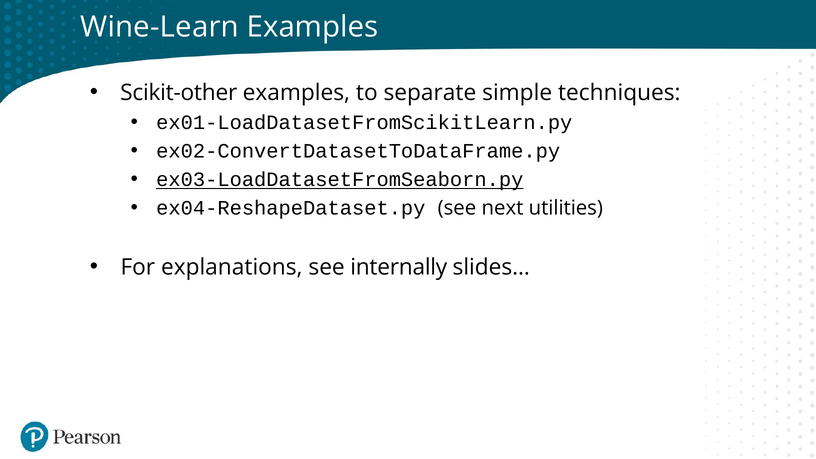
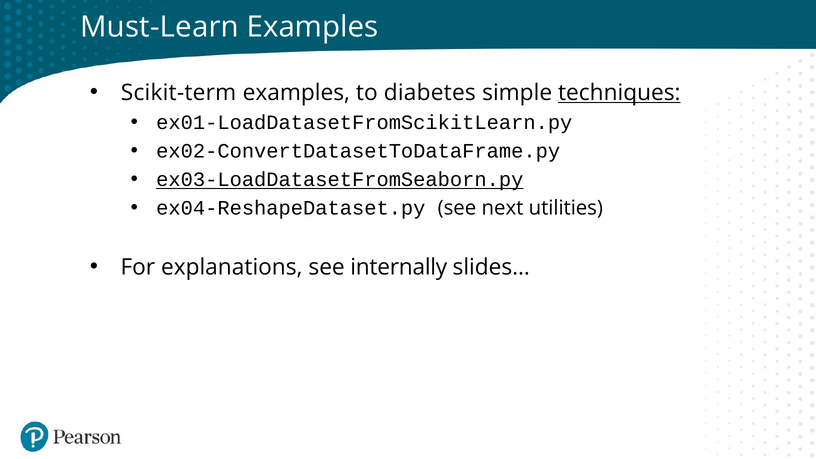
Wine-Learn: Wine-Learn -> Must-Learn (160, 27)
Scikit-other: Scikit-other -> Scikit-term (179, 93)
separate: separate -> diabetes (430, 93)
techniques underline: none -> present (619, 93)
